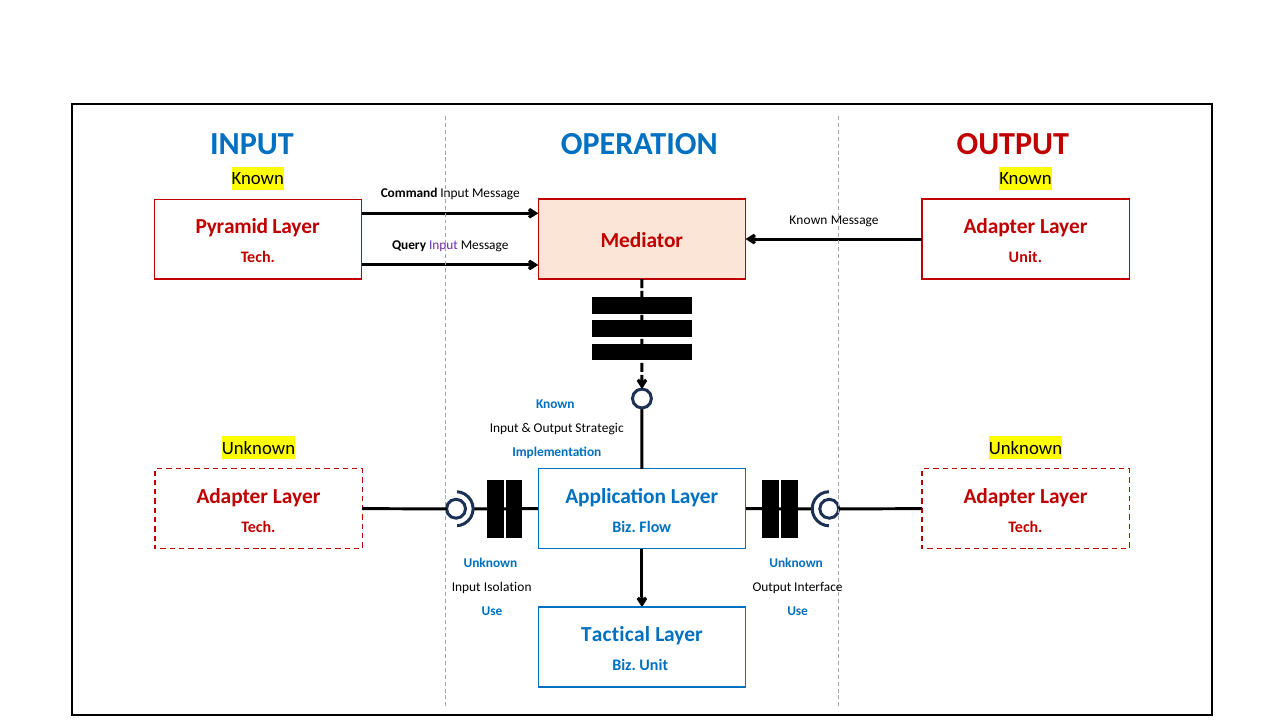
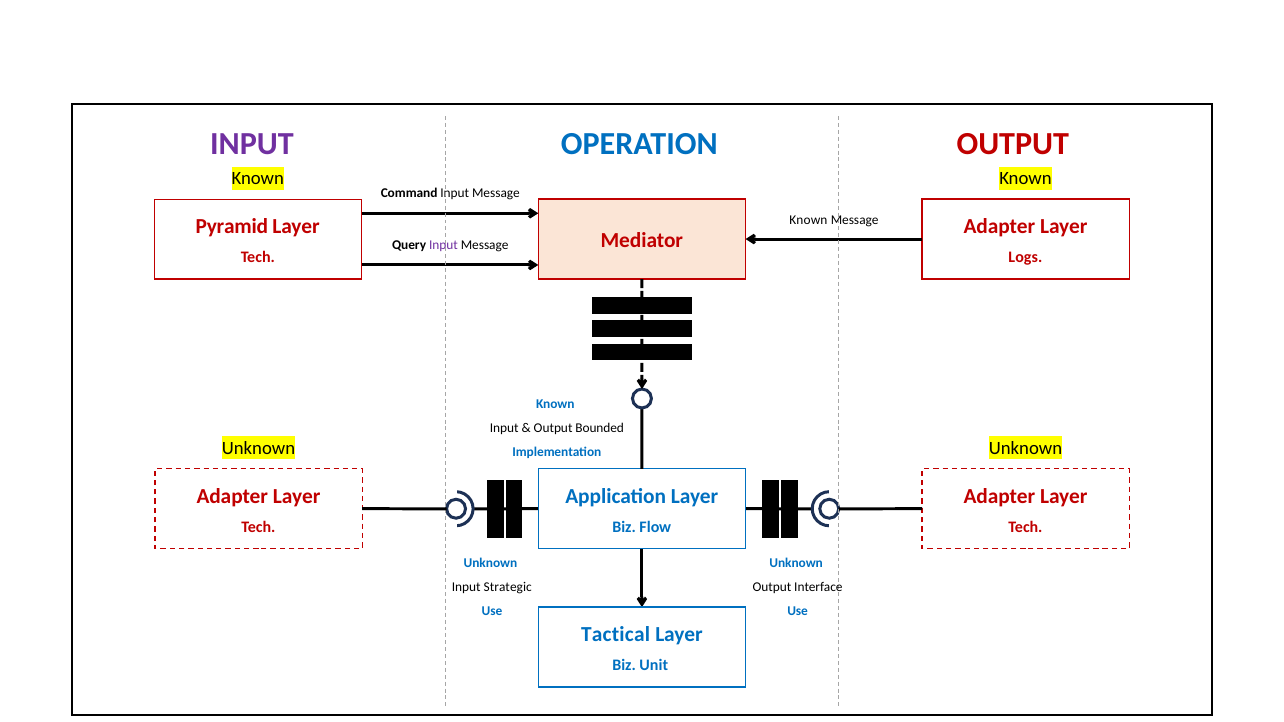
INPUT colour: blue -> purple (252, 144)
Unit: Unit -> Logs (1025, 257)
Strategic: Strategic -> Bounded (600, 428)
Isolation: Isolation -> Strategic (508, 587)
